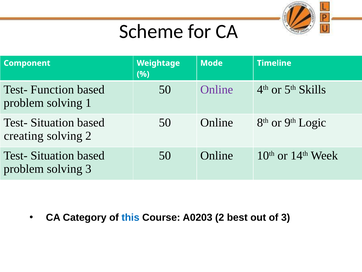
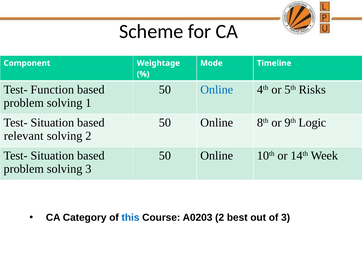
Online colour: purple -> blue (217, 89)
Skills: Skills -> Risks (312, 89)
creating: creating -> relevant (24, 136)
